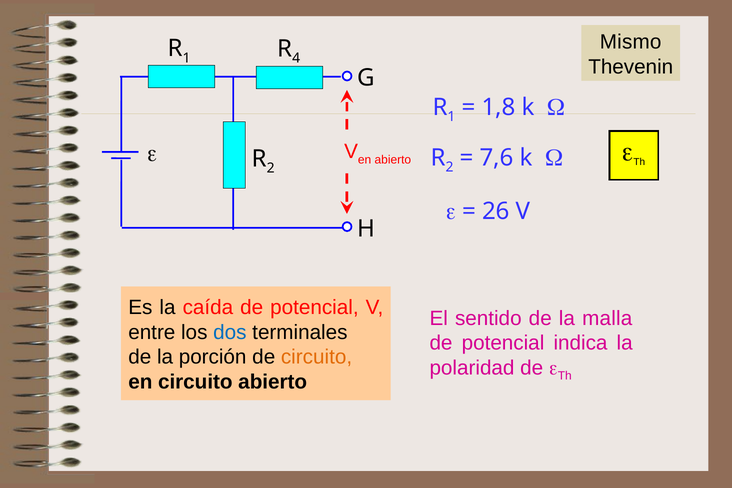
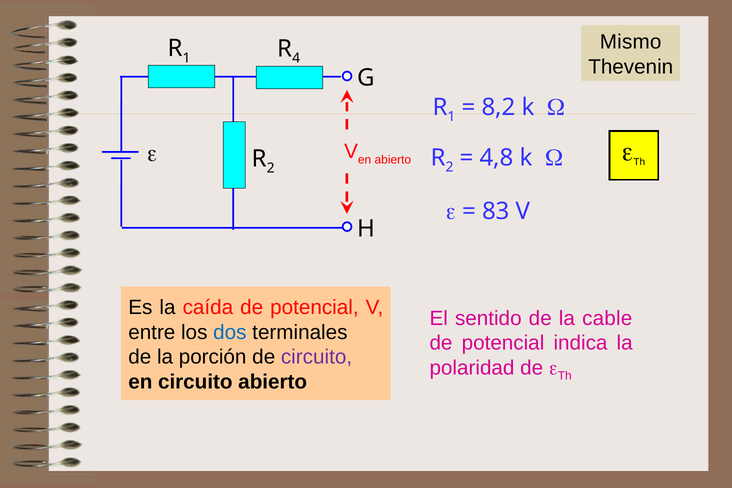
1,8: 1,8 -> 8,2 (499, 107)
7,6: 7,6 -> 4,8 (497, 158)
26: 26 -> 83 (496, 211)
malla: malla -> cable (607, 318)
circuito colour: orange -> purple (317, 357)
